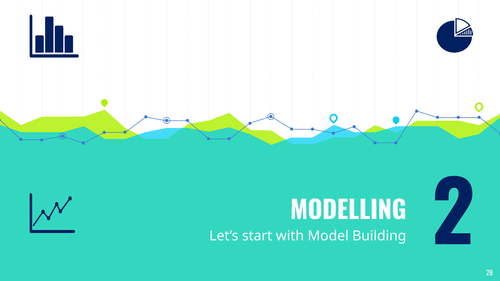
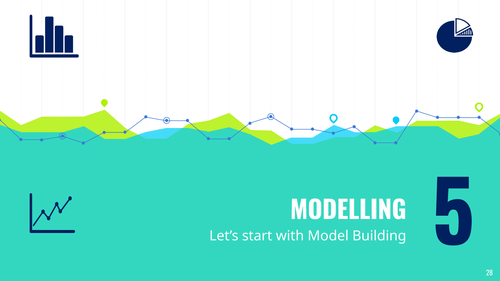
2: 2 -> 5 (453, 217)
